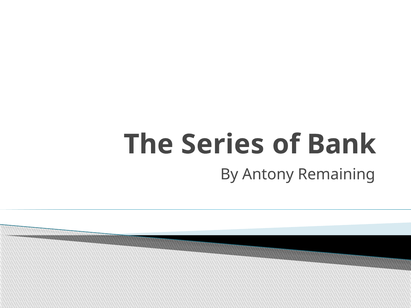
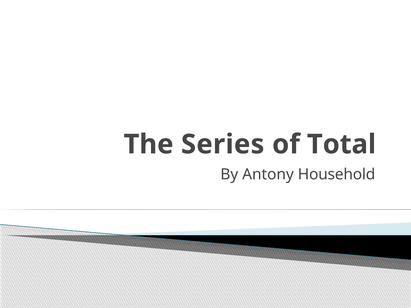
Bank: Bank -> Total (342, 144)
Remaining: Remaining -> Household (337, 175)
